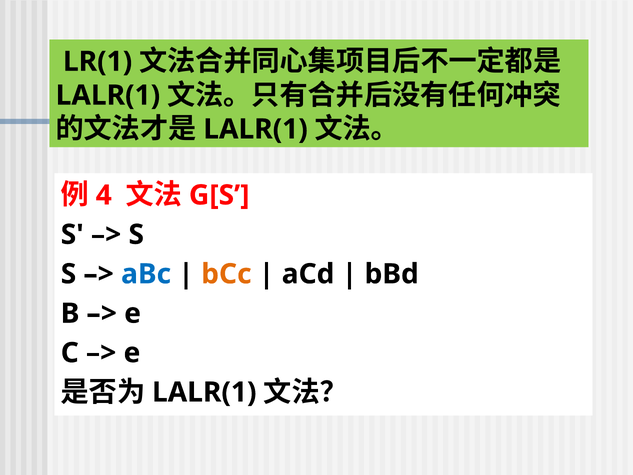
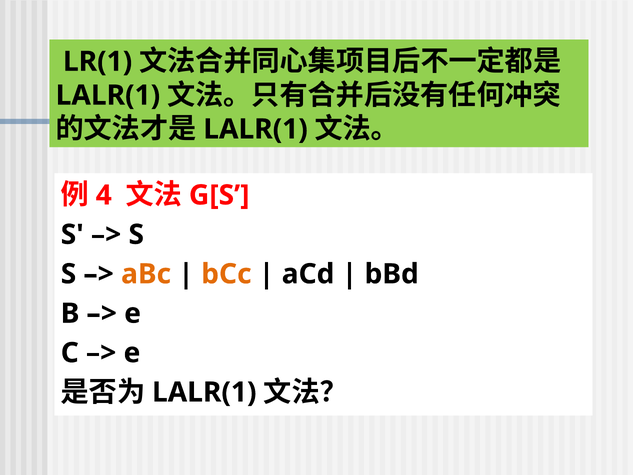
aBc colour: blue -> orange (146, 274)
